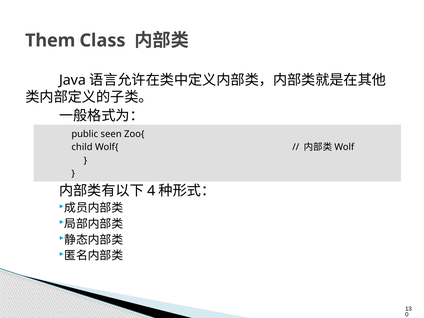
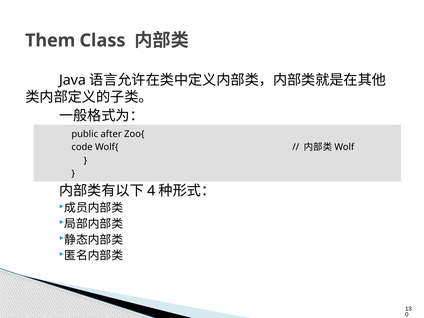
seen: seen -> after (111, 134)
child: child -> code (82, 147)
